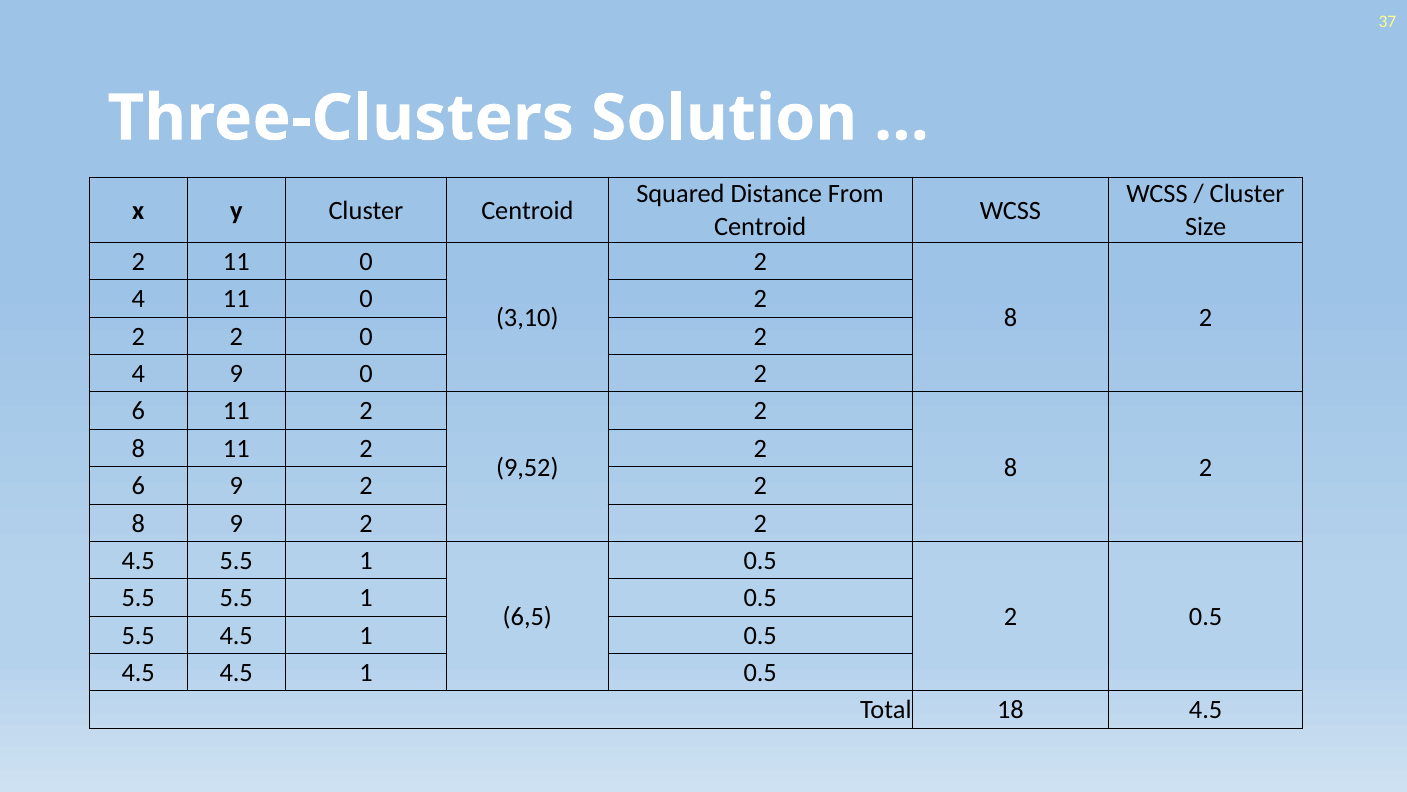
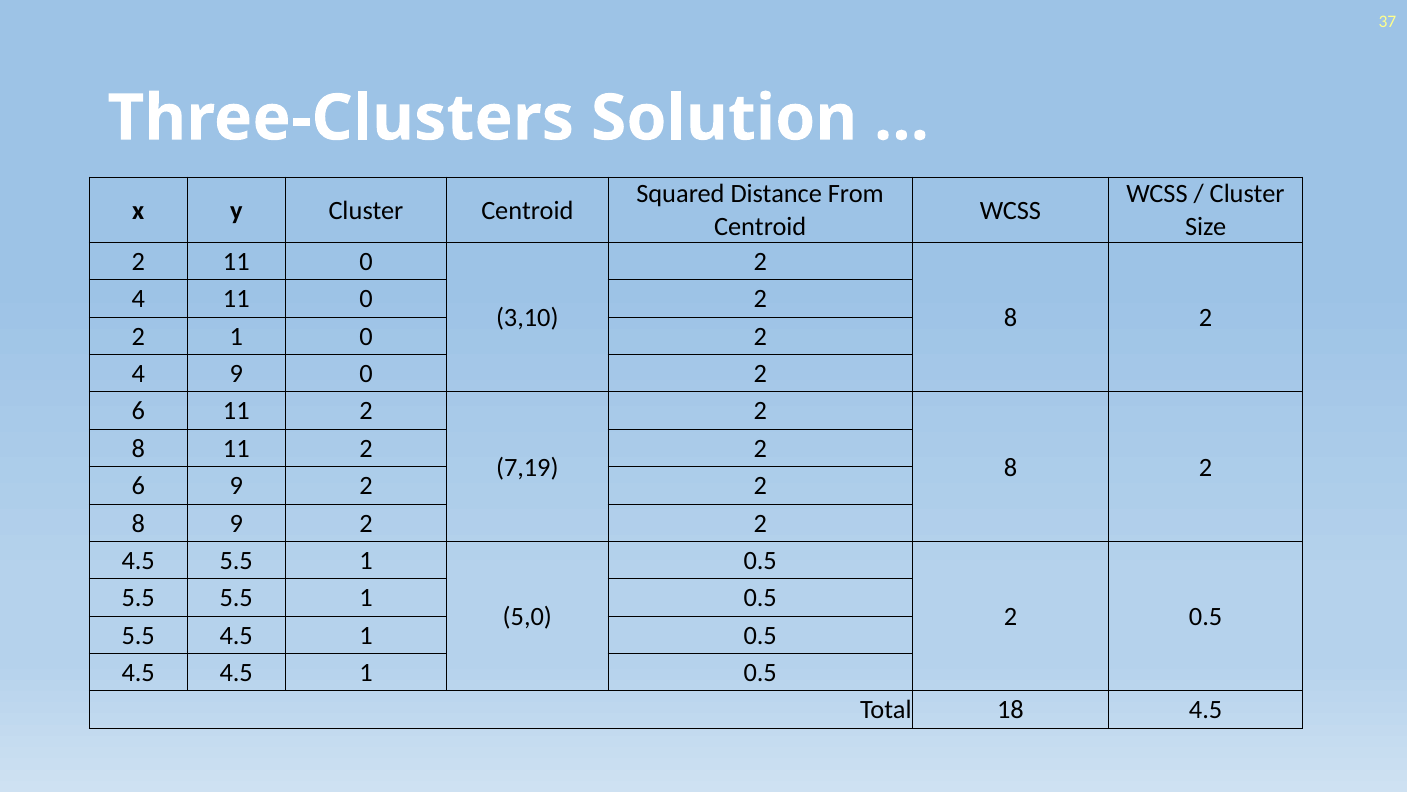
2: 2 -> 1 (236, 336)
9,52: 9,52 -> 7,19 (527, 467)
6,5: 6,5 -> 5,0 (527, 616)
